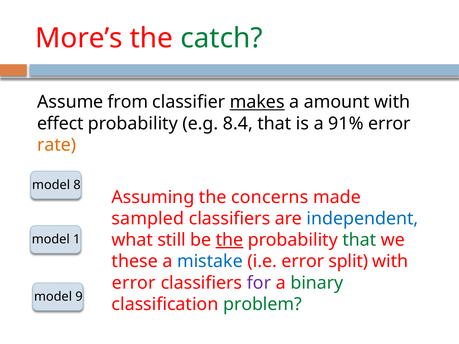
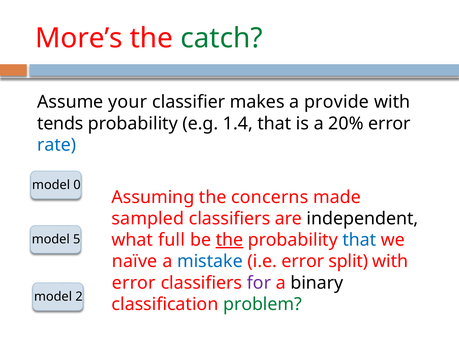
from: from -> your (128, 102)
makes underline: present -> none (257, 102)
amount: amount -> provide (337, 102)
effect: effect -> tends (60, 124)
8.4: 8.4 -> 1.4 (238, 124)
91%: 91% -> 20% (346, 124)
rate colour: orange -> blue (57, 145)
8: 8 -> 0 (77, 185)
independent colour: blue -> black (362, 219)
still: still -> full (171, 240)
that colour: green -> blue (359, 240)
1: 1 -> 5 (77, 239)
these: these -> naïve (135, 262)
binary colour: green -> black (317, 283)
9: 9 -> 2 (79, 297)
